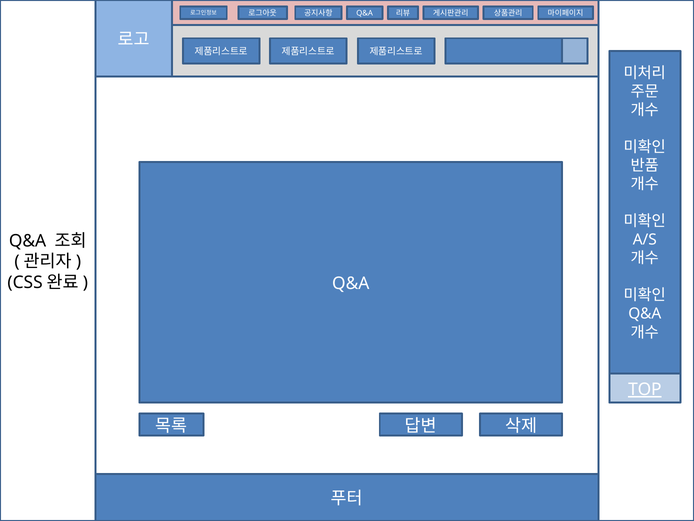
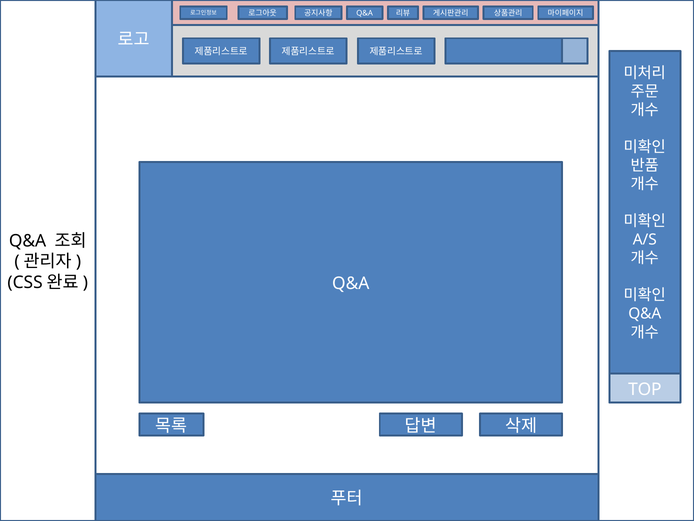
TOP underline: present -> none (645, 389)
